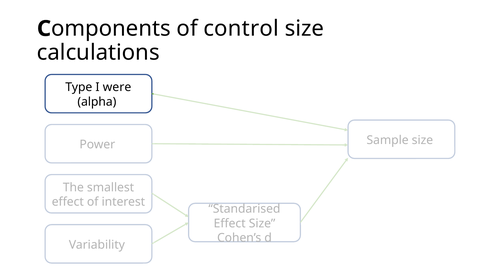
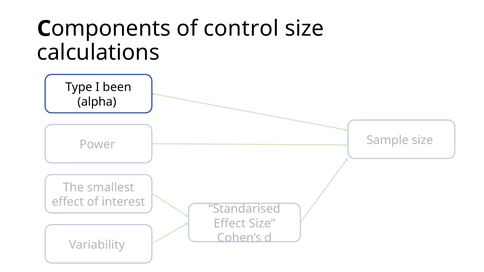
were: were -> been (117, 87)
